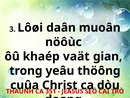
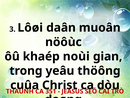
vaät: vaät -> noùi (76, 56)
